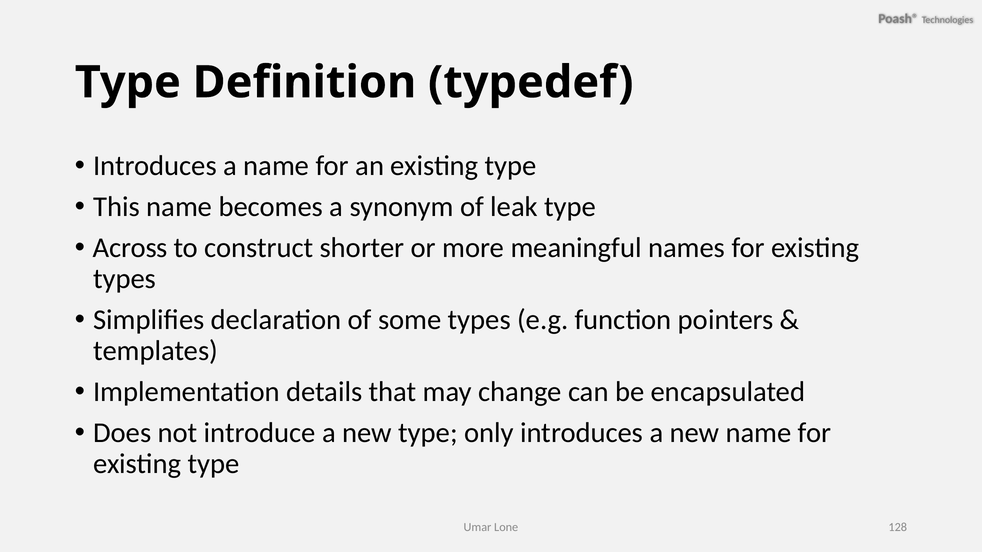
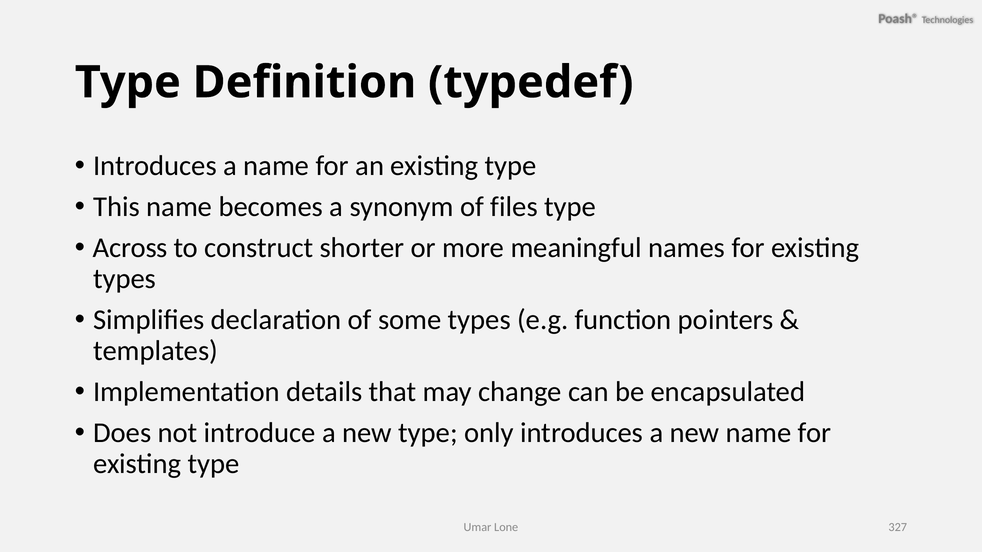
leak: leak -> files (514, 207)
128: 128 -> 327 (898, 527)
